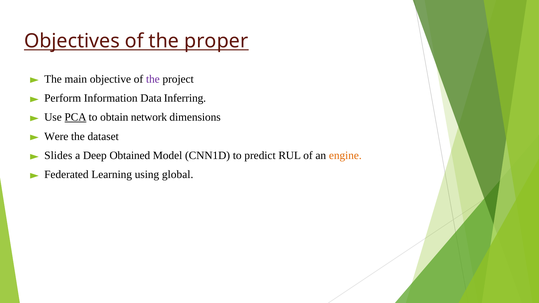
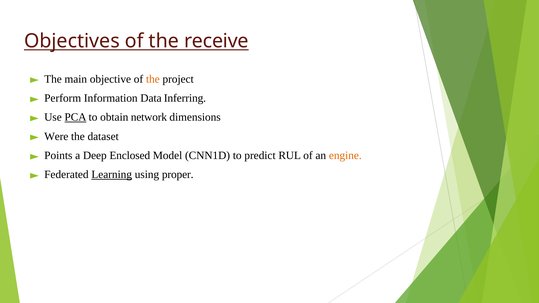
proper: proper -> receive (216, 41)
the colour: purple -> orange (153, 79)
Slides: Slides -> Points (58, 156)
Obtained: Obtained -> Enclosed (130, 156)
Learning underline: none -> present (112, 175)
global: global -> proper (178, 175)
